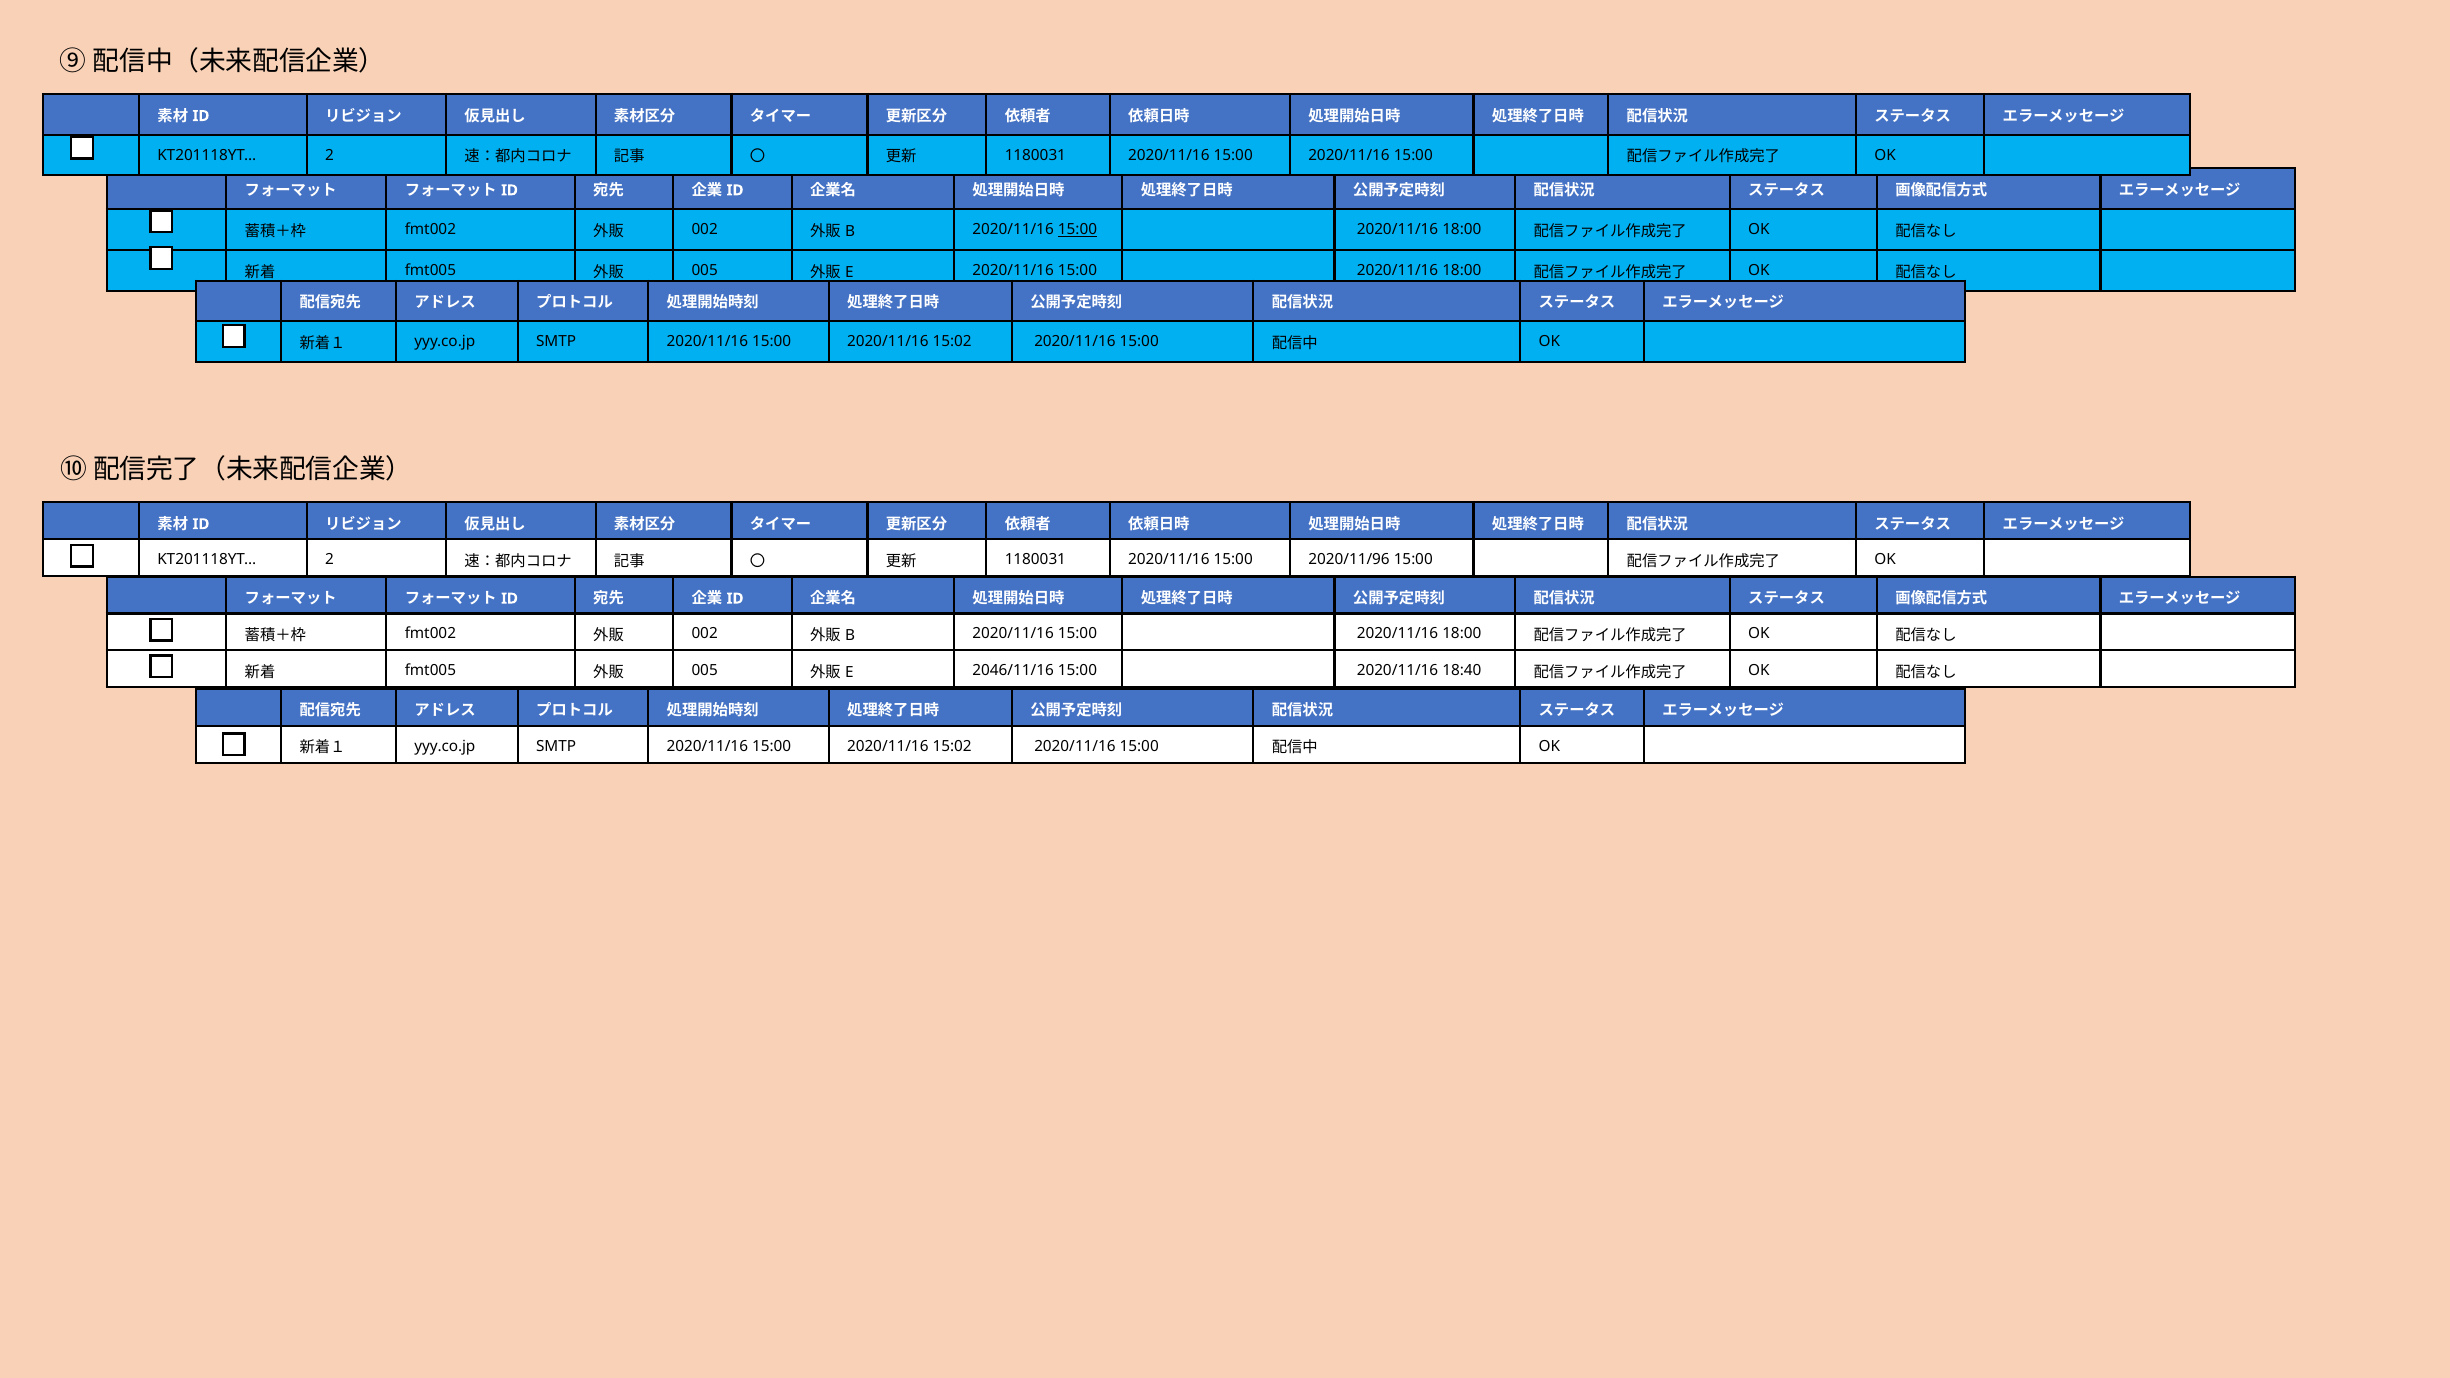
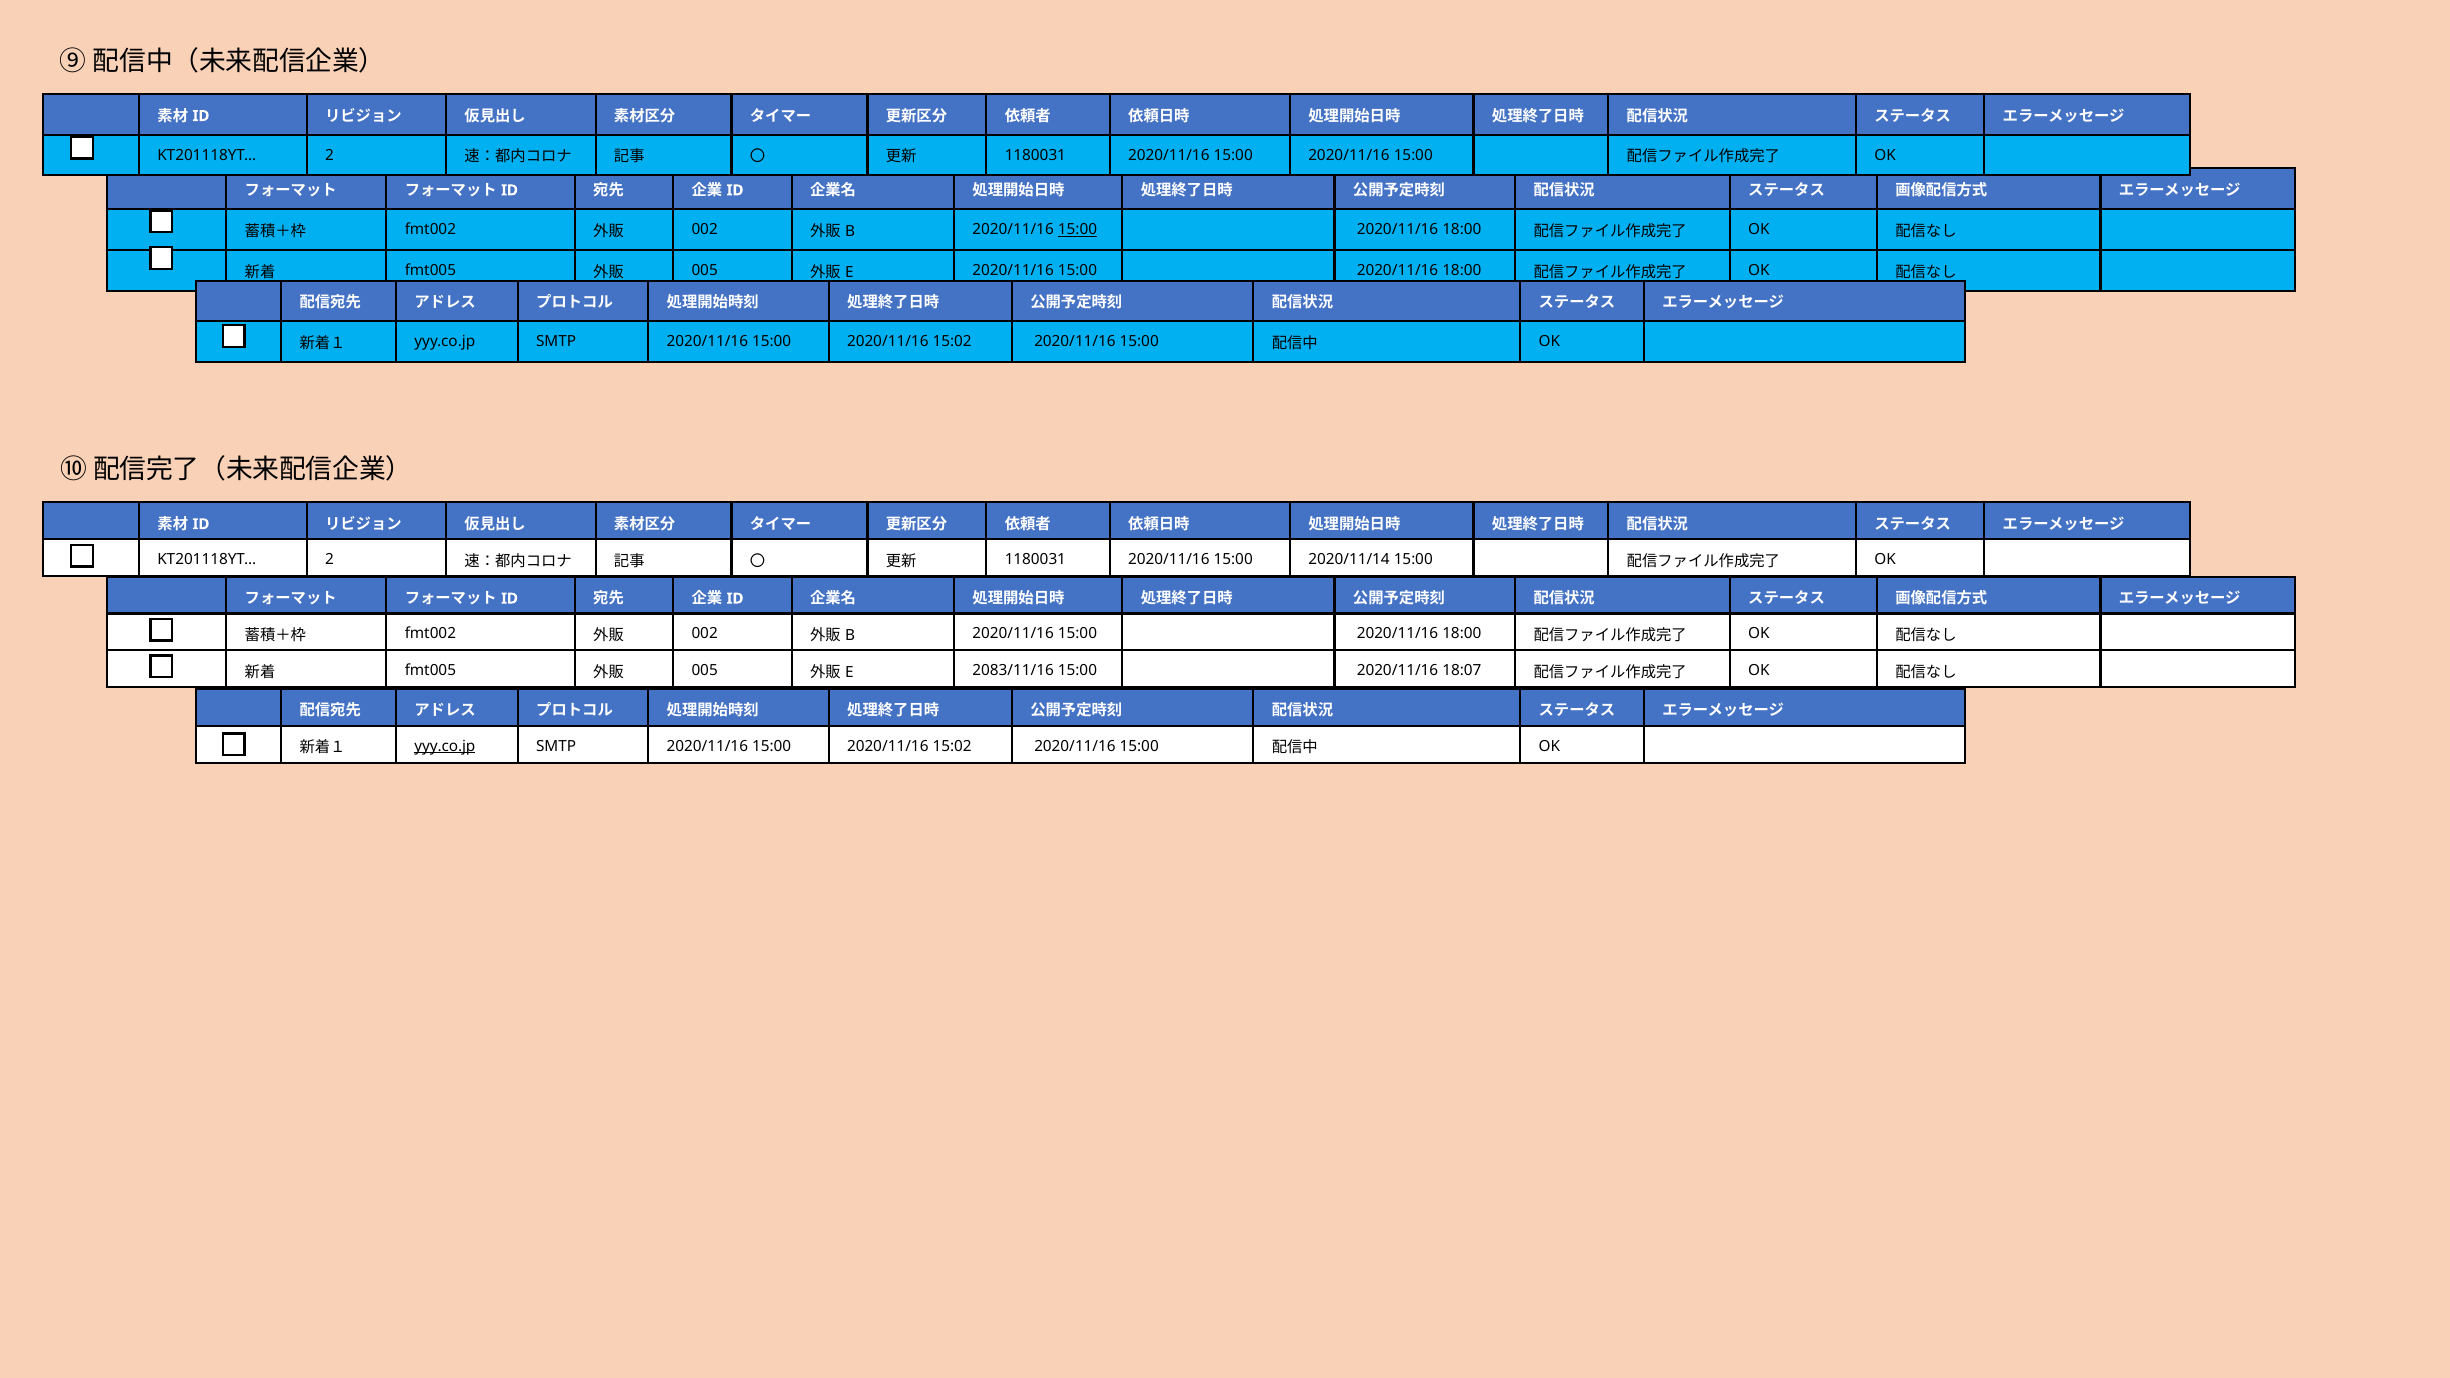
2020/11/96: 2020/11/96 -> 2020/11/14 (1349, 559)
2046/11/16: 2046/11/16 -> 2083/11/16 (1013, 671)
18:40: 18:40 -> 18:07 (1462, 671)
yyy.co.jp underline: none -> present (445, 746)
